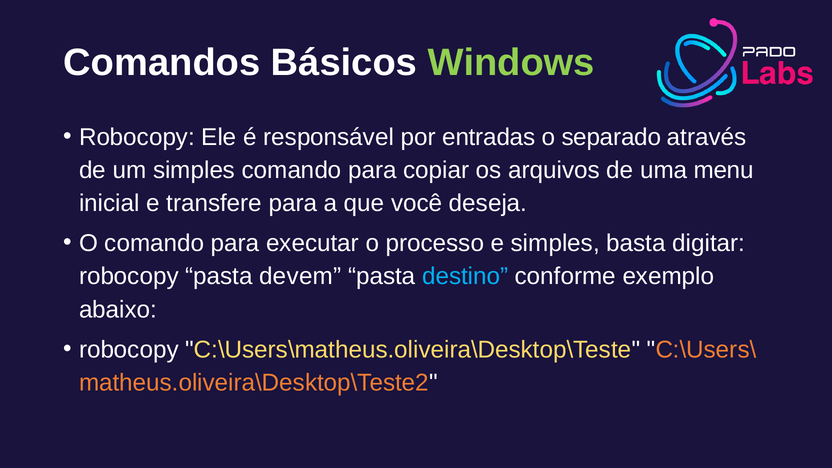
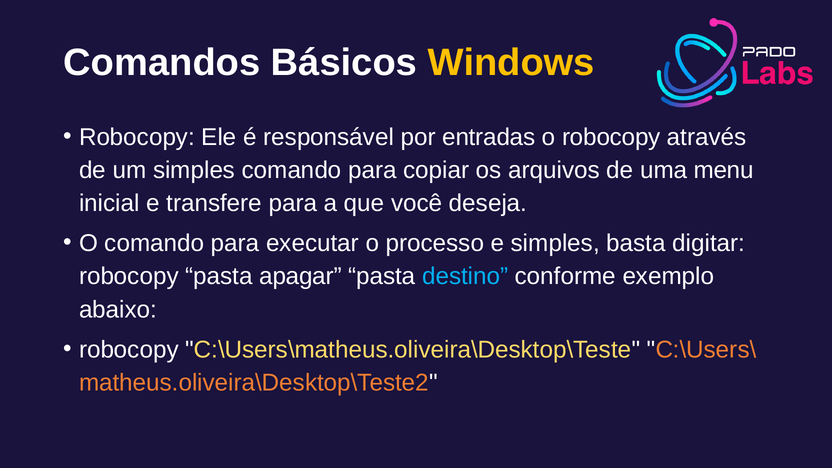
Windows colour: light green -> yellow (511, 62)
o separado: separado -> robocopy (611, 137)
devem: devem -> apagar (300, 276)
